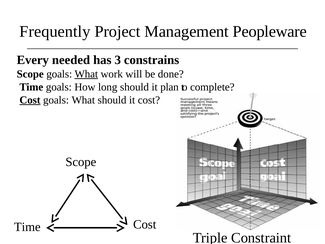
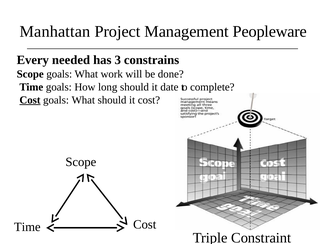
Frequently: Frequently -> Manhattan (55, 32)
What underline: present -> none (86, 74)
plan: plan -> date (169, 87)
